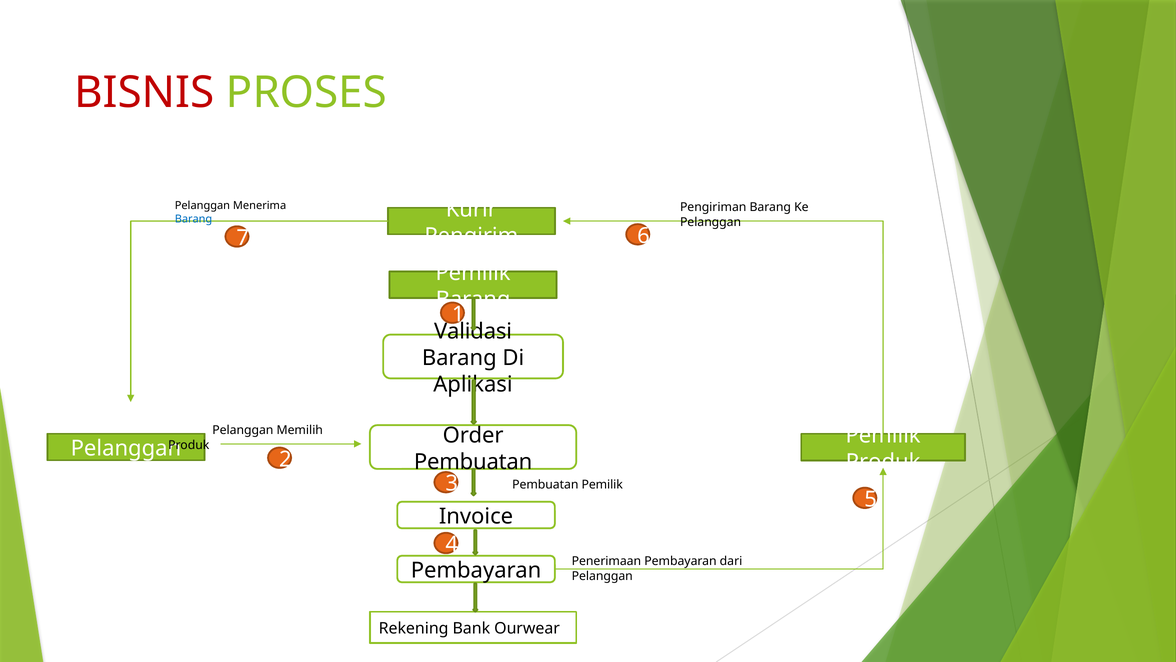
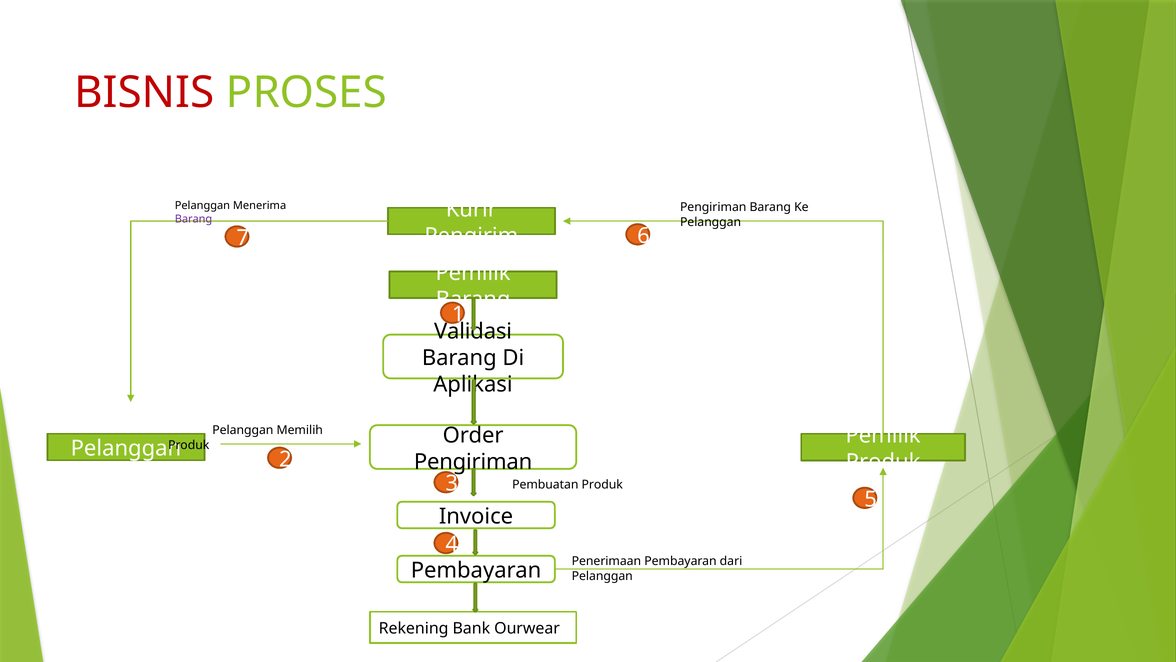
Barang colour: blue -> purple (194, 219)
Pembuatan: Pembuatan -> Pengiriman (473, 461)
Pembuatan Pemilik: Pemilik -> Produk (602, 484)
